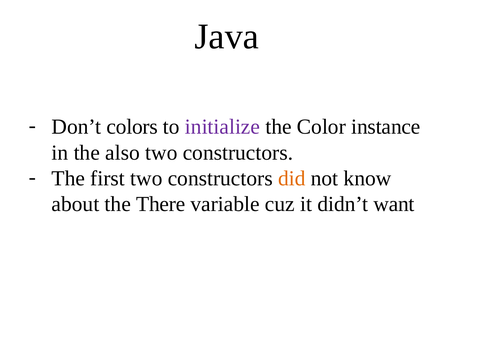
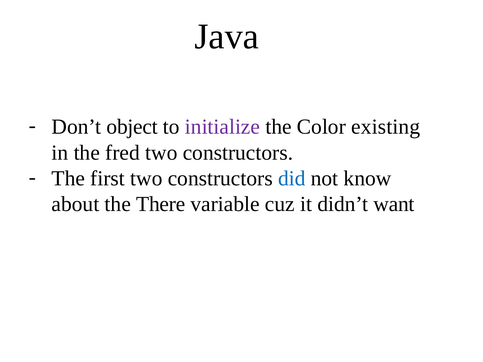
colors: colors -> object (132, 127)
instance: instance -> existing (386, 127)
also: also -> fred (123, 153)
did colour: orange -> blue (292, 178)
